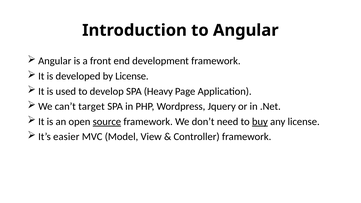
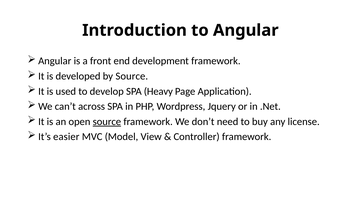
by License: License -> Source (132, 76)
target: target -> across (92, 106)
buy underline: present -> none (260, 122)
